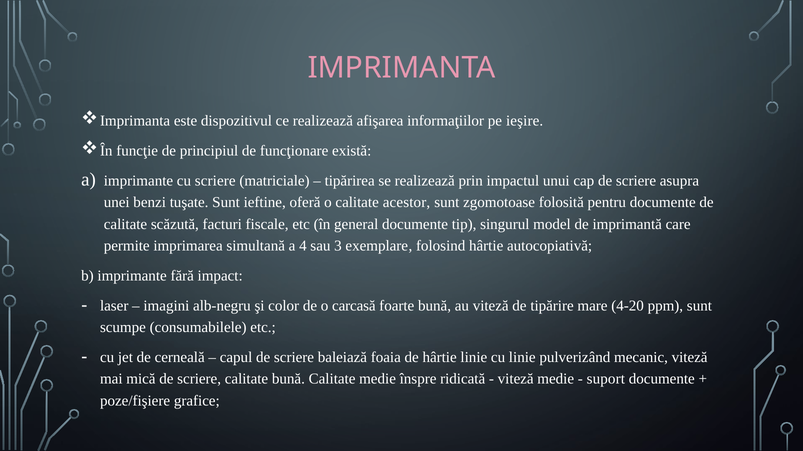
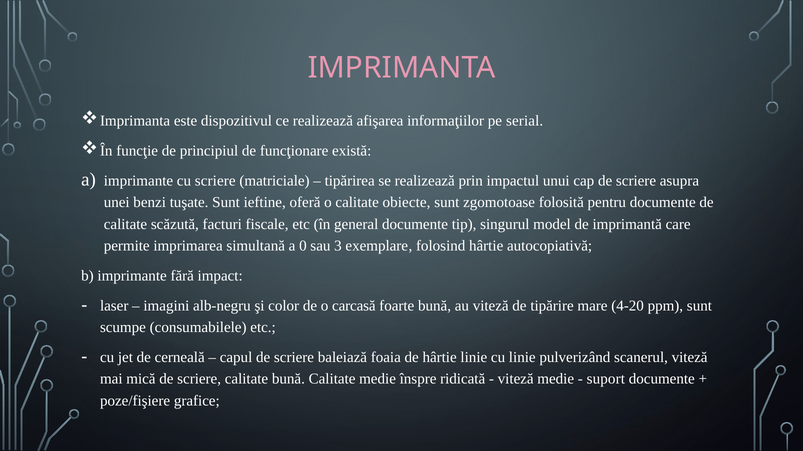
ieşire: ieşire -> serial (525, 121)
acestor: acestor -> obiecte (407, 203)
4: 4 -> 0 (303, 246)
mecanic: mecanic -> scanerul (641, 358)
